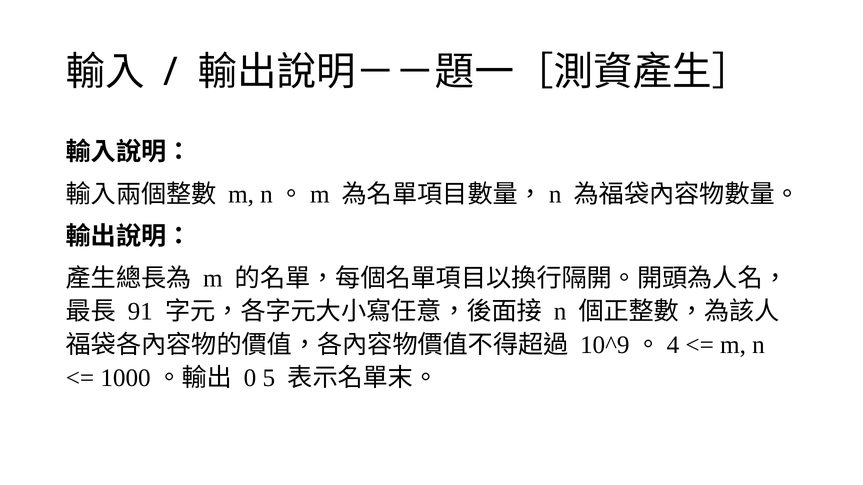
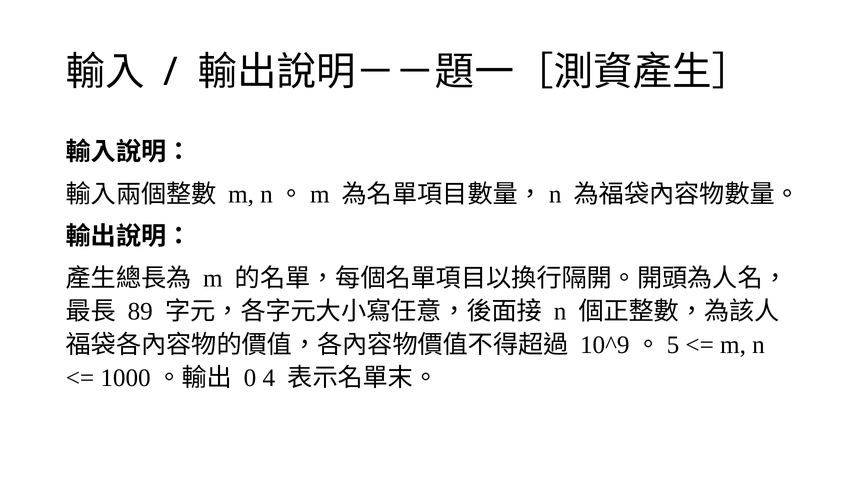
91: 91 -> 89 (140, 312)
4: 4 -> 5 (673, 345)
5: 5 -> 4 (269, 378)
